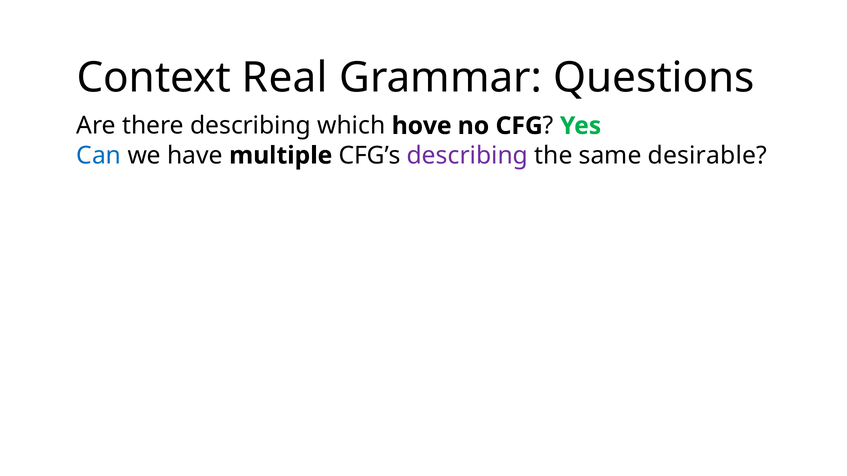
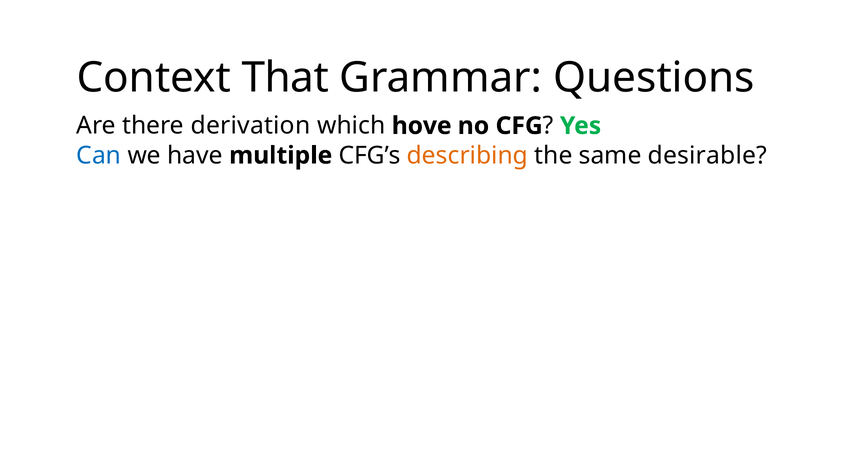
Real: Real -> That (285, 78)
there describing: describing -> derivation (250, 126)
describing colour: purple -> orange (467, 156)
